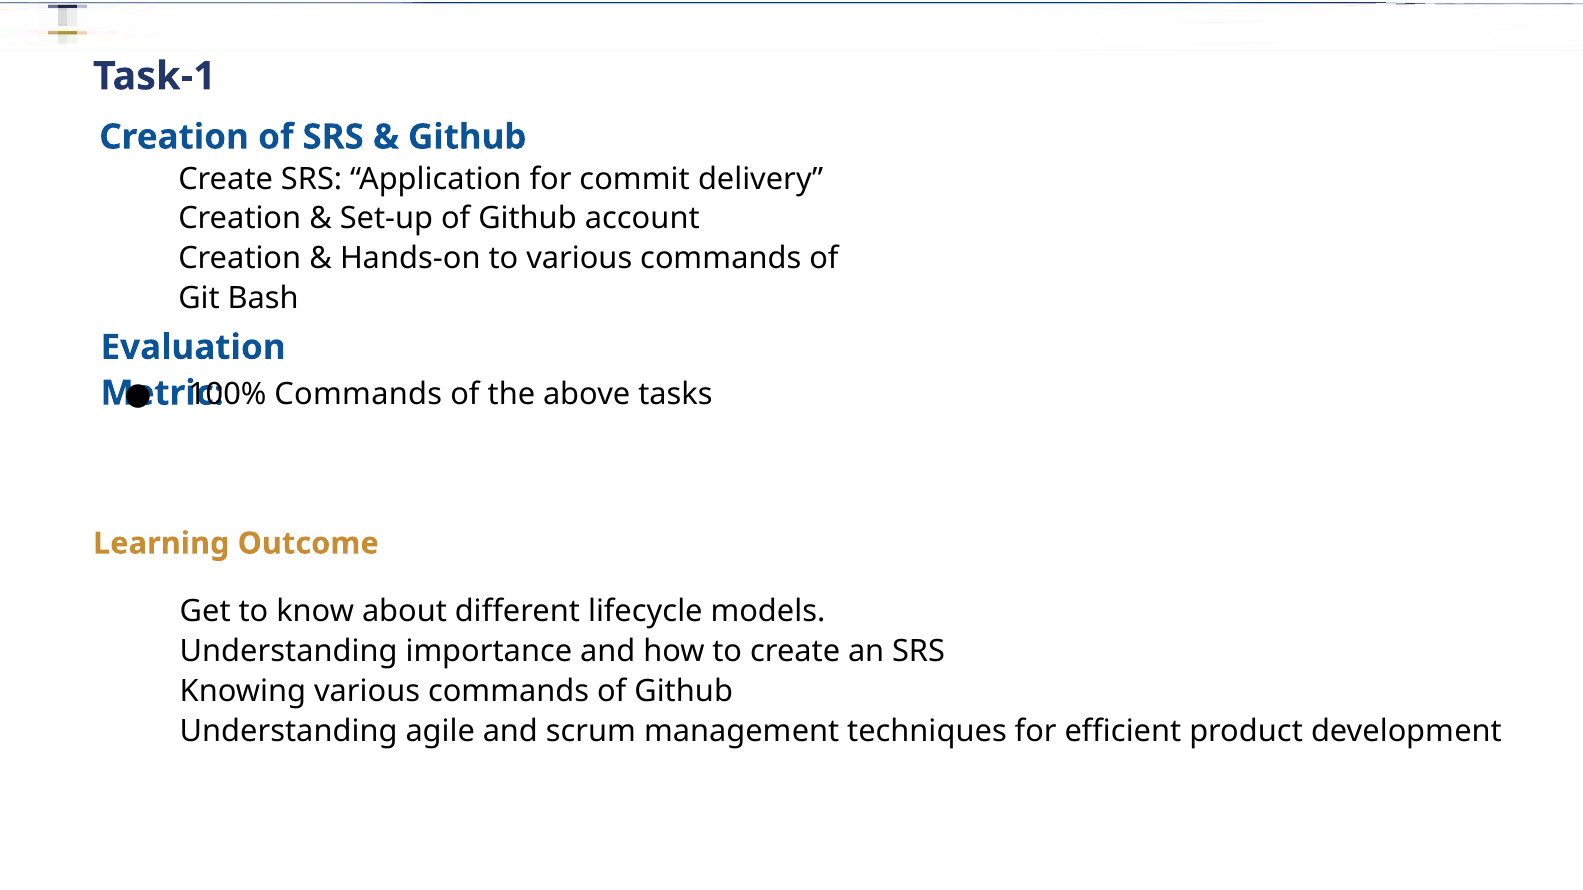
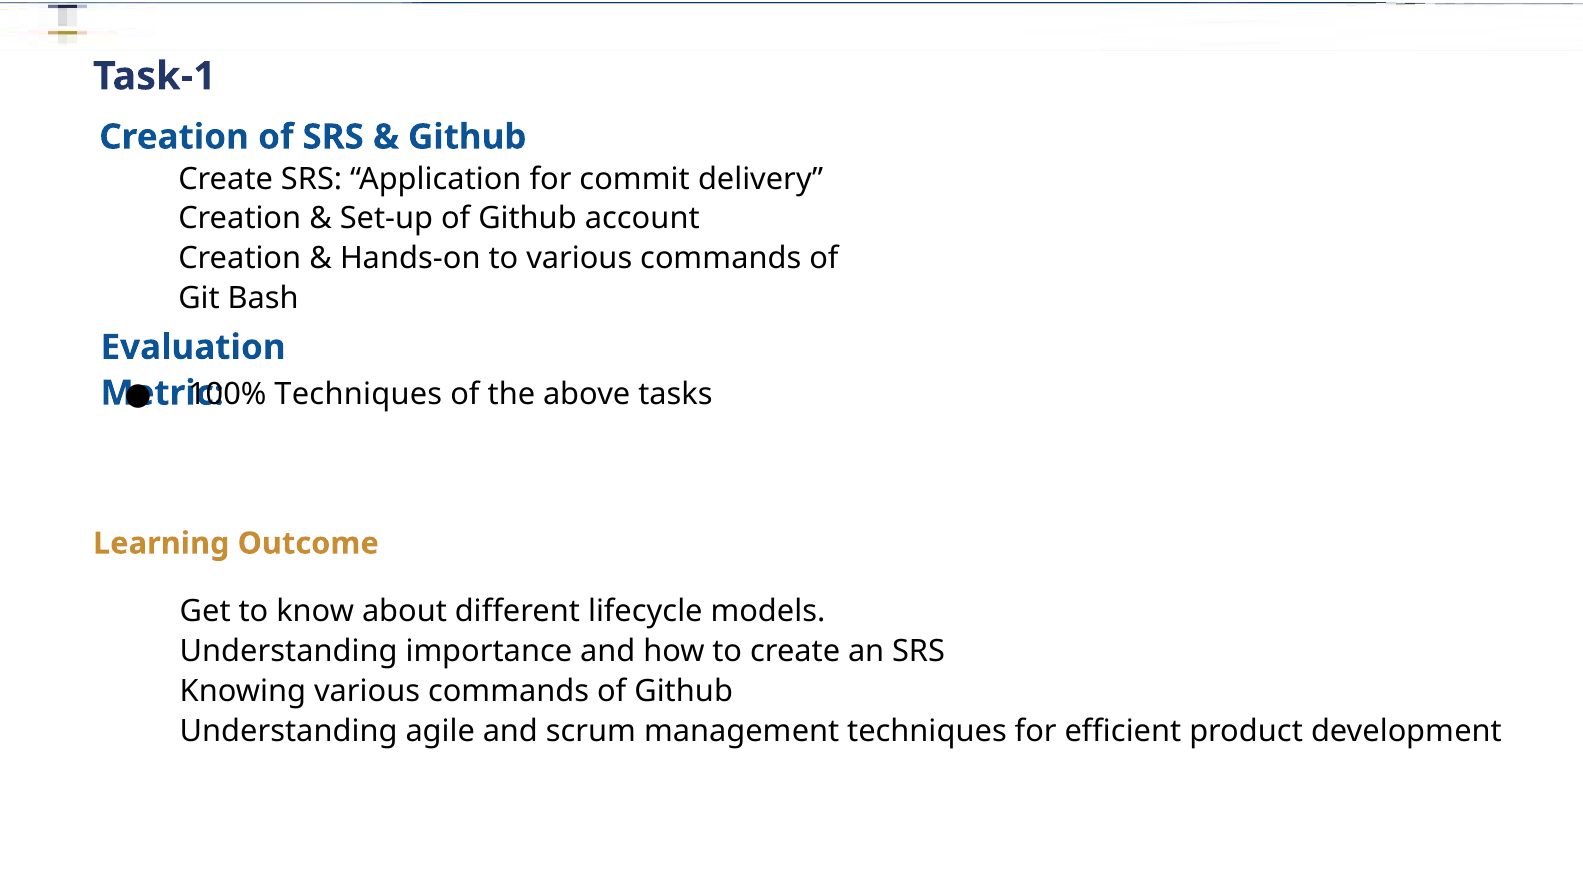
Commands: Commands -> Techniques (358, 394)
